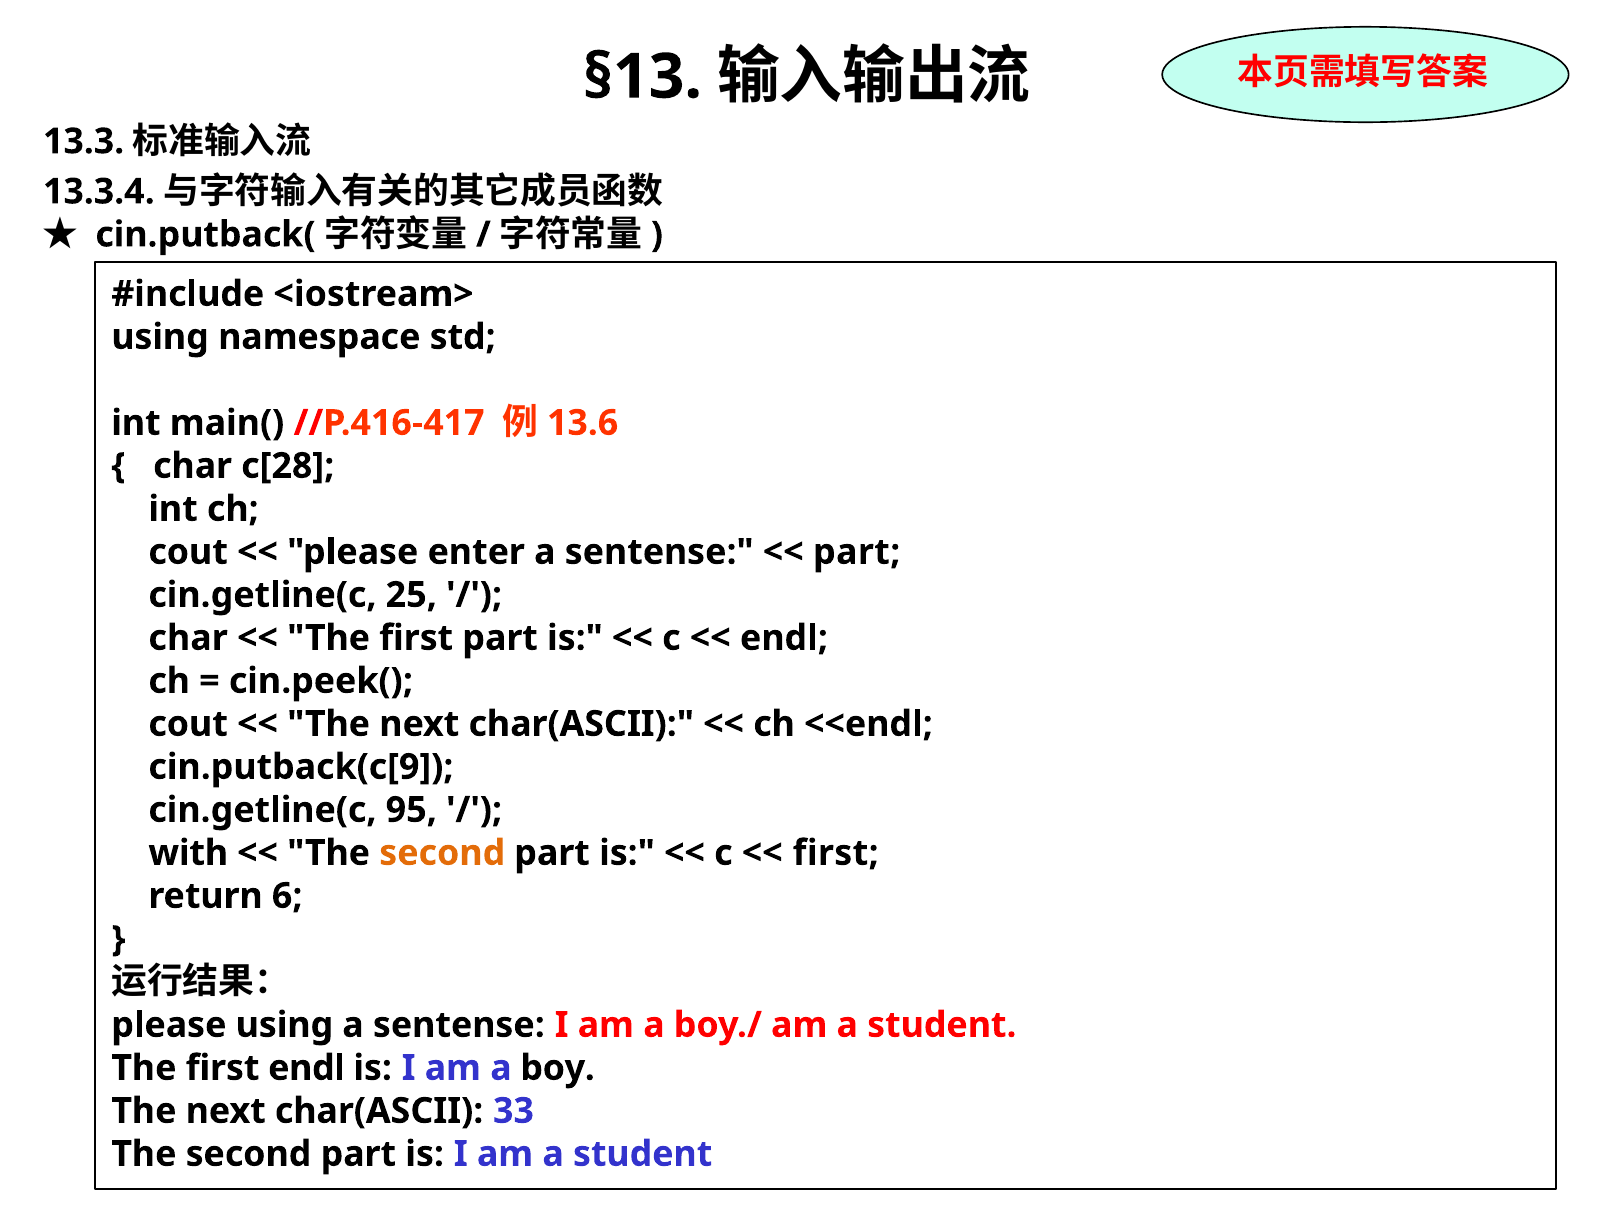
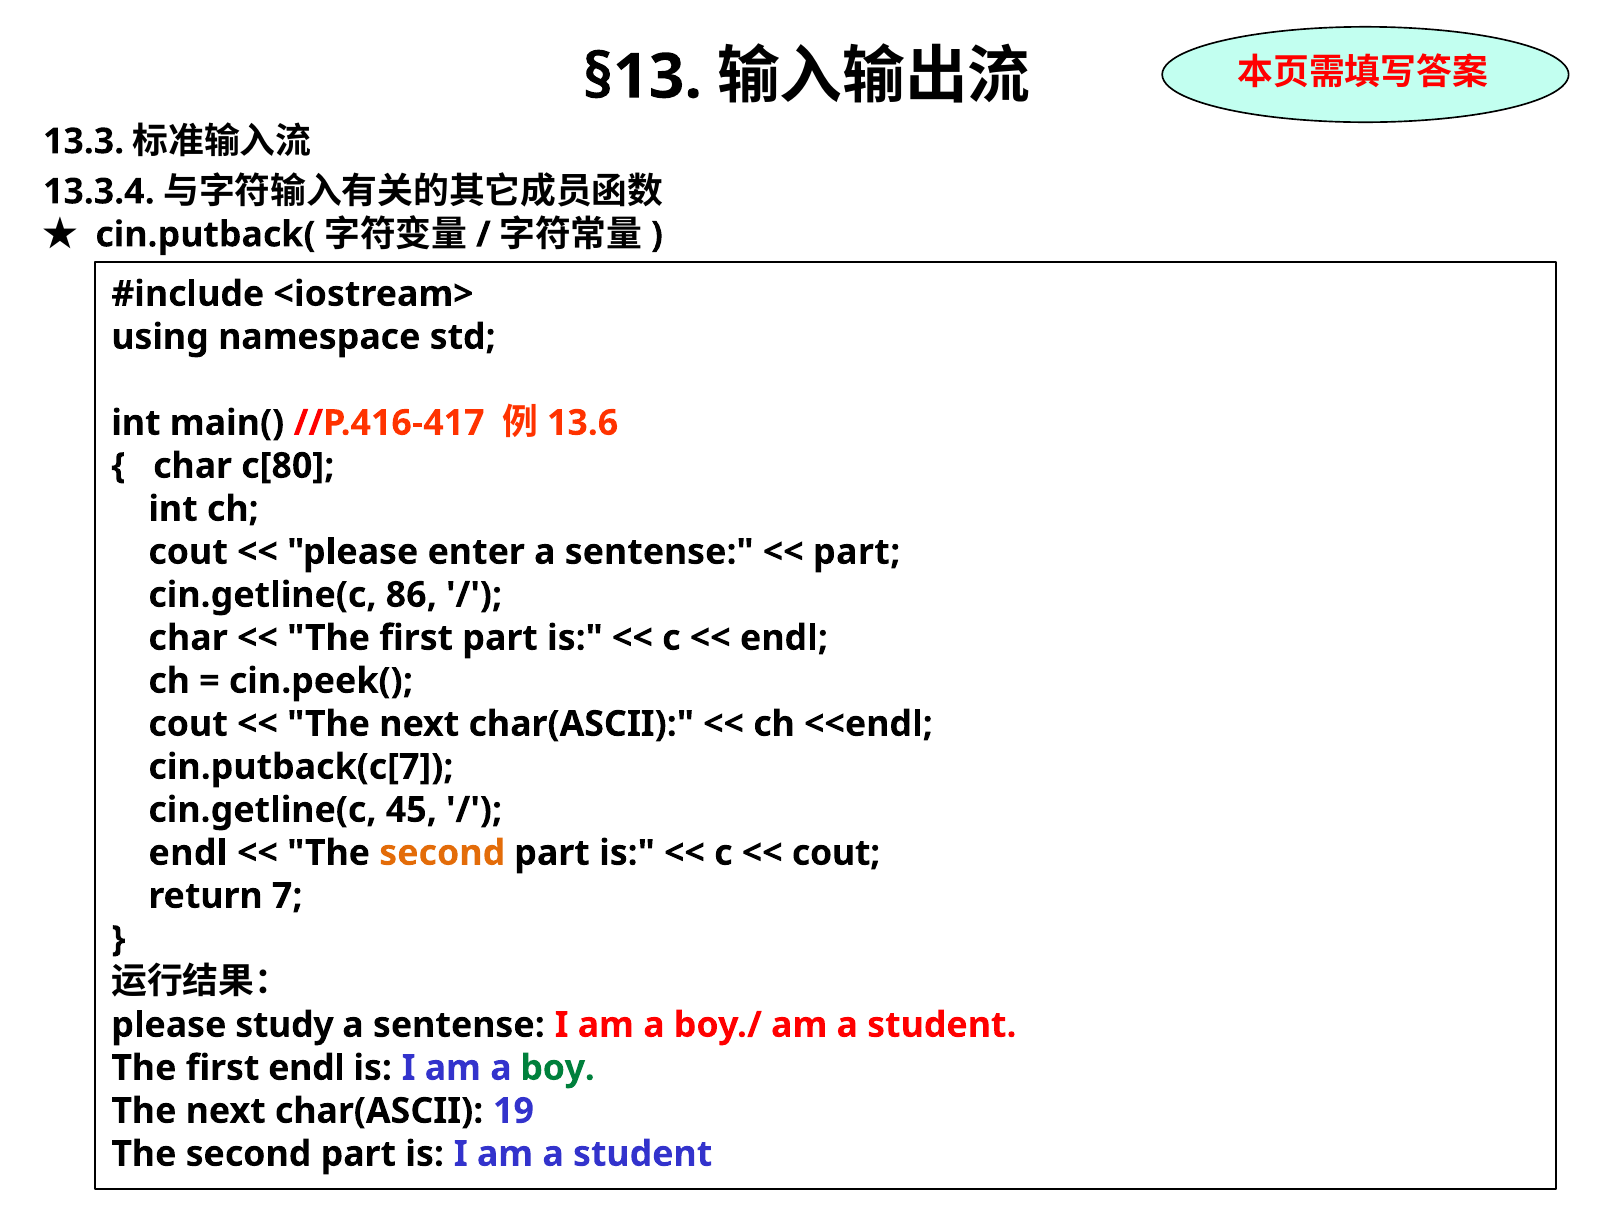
c[28: c[28 -> c[80 (288, 466)
25: 25 -> 86 (411, 595)
cin.putback(c[9: cin.putback(c[9 -> cin.putback(c[7 (301, 767)
95: 95 -> 45 (411, 810)
with: with -> endl (188, 853)
first: first -> cout (836, 853)
6: 6 -> 7 (287, 896)
please using: using -> study (285, 1025)
boy colour: black -> green (558, 1068)
33: 33 -> 19 (514, 1111)
